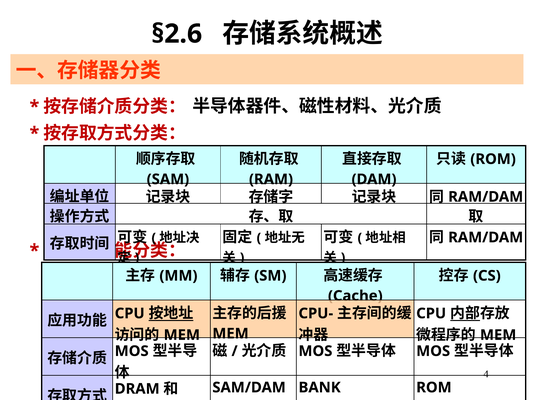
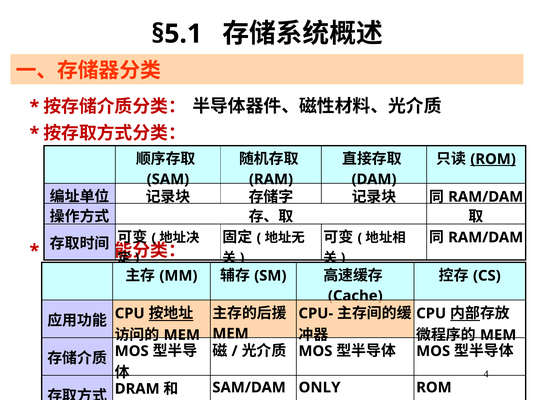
§2.6: §2.6 -> §5.1 (177, 34)
ROM underline: none -> present (493, 159)
BANK: BANK -> ONLY (320, 388)
